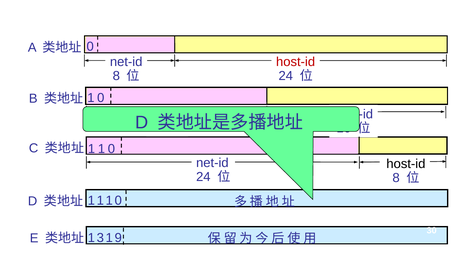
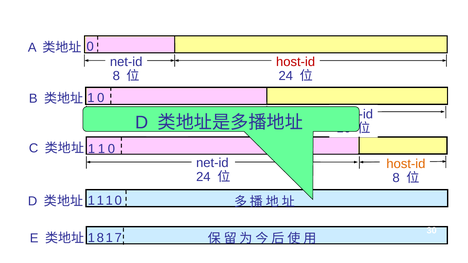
host-id colour: black -> orange (406, 164)
1 3: 3 -> 8 (100, 238)
9: 9 -> 7 (118, 238)
